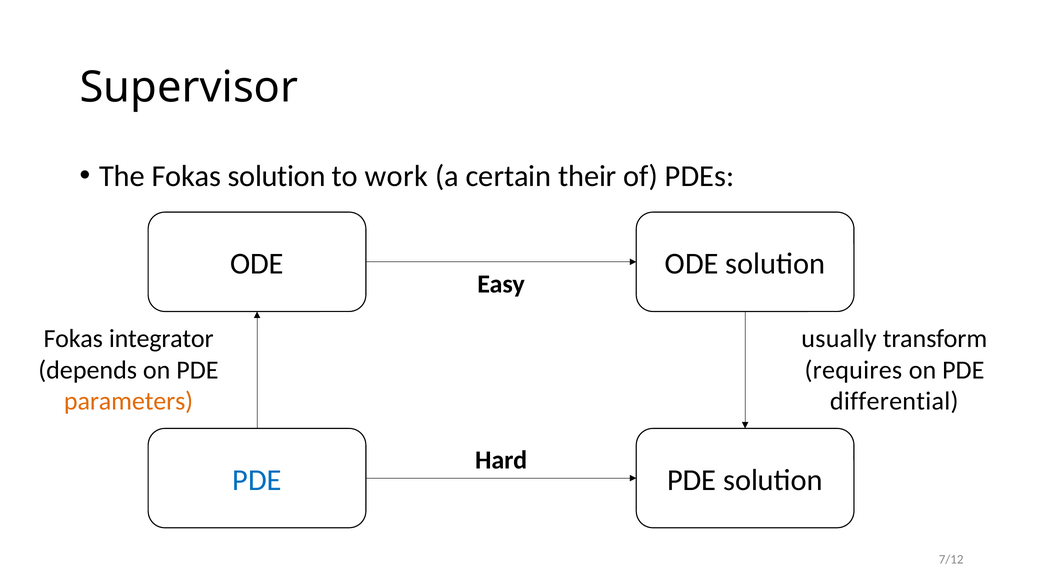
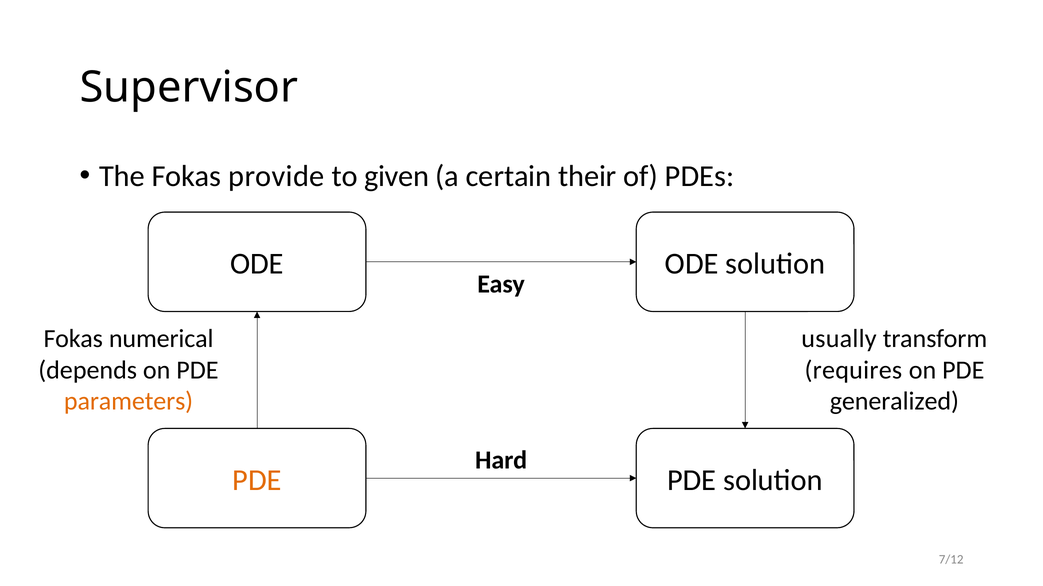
Fokas solution: solution -> provide (276, 176)
work: work -> given (397, 176)
integrator: integrator -> numerical (161, 339)
differential: differential -> generalized (894, 402)
PDE colour: blue -> orange (257, 481)
